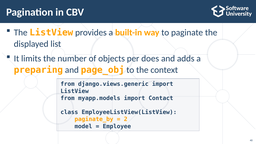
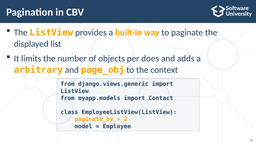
preparing: preparing -> arbitrary (38, 70)
